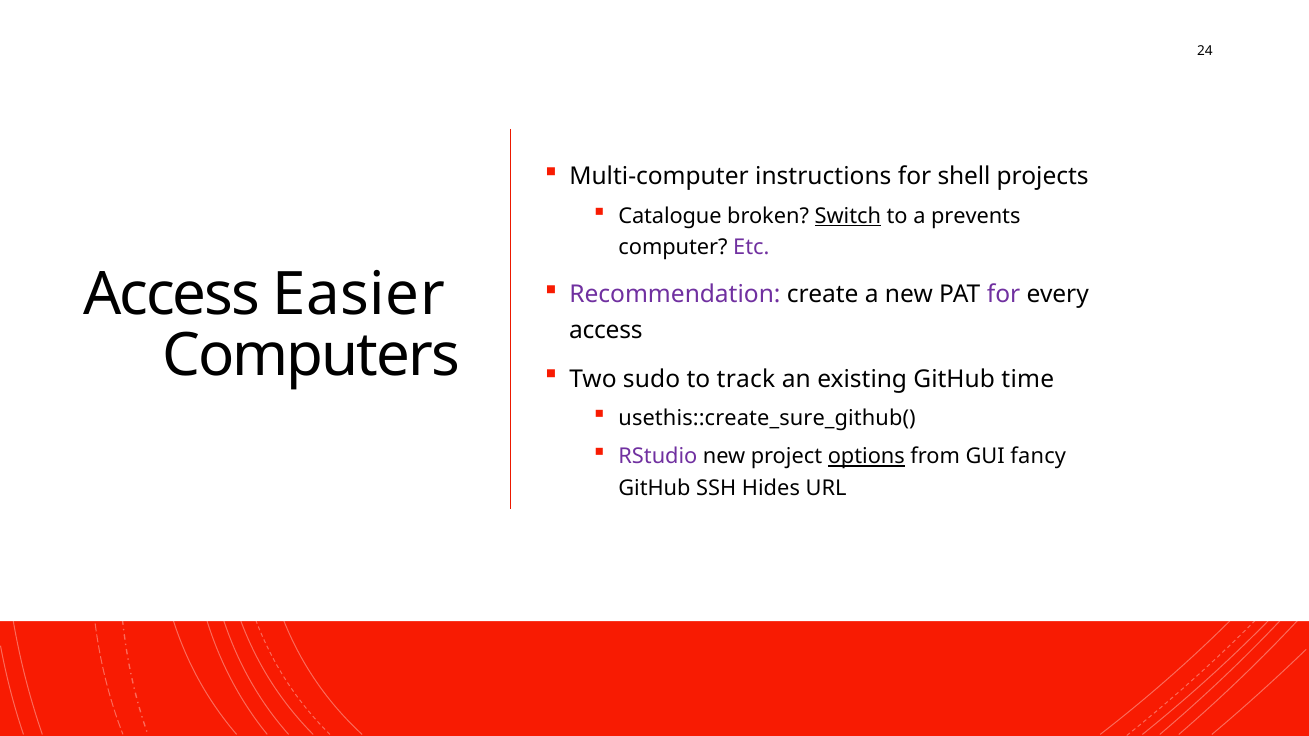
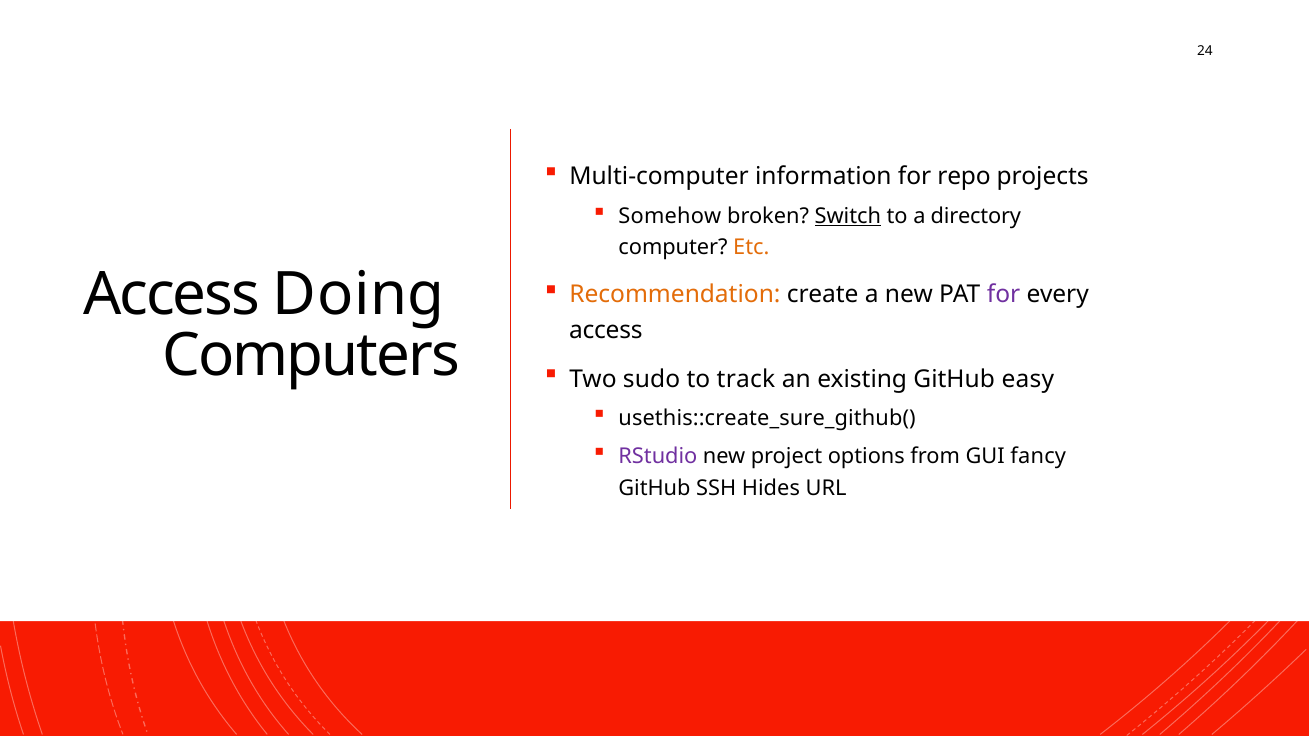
instructions: instructions -> information (823, 176)
shell: shell -> repo (964, 176)
Catalogue: Catalogue -> Somehow (670, 216)
prevents: prevents -> directory (976, 216)
Etc colour: purple -> orange (751, 247)
Easier: Easier -> Doing (359, 295)
Recommendation colour: purple -> orange (675, 295)
time: time -> easy (1028, 379)
options underline: present -> none (866, 457)
